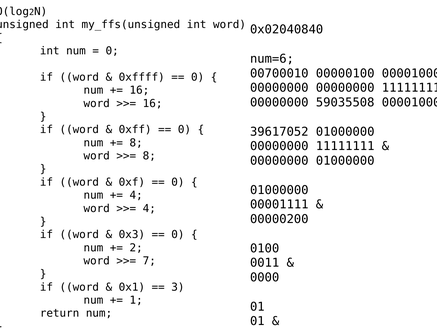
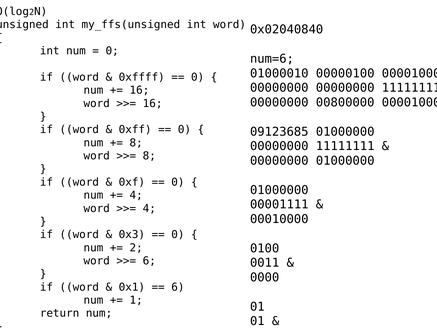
00700010: 00700010 -> 01000010 (279, 73)
59035508: 59035508 -> 00800000 (345, 102)
39617052: 39617052 -> 09123685 (279, 132)
00000200: 00000200 -> 00010000 (279, 219)
7: 7 -> 6 (149, 261)
3: 3 -> 6 (178, 287)
